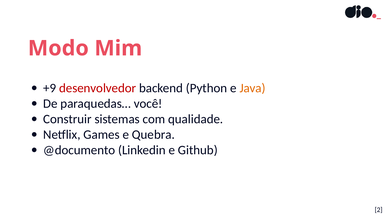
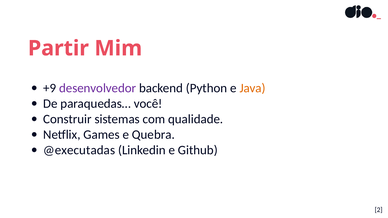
Modo: Modo -> Partir (58, 48)
desenvolvedor colour: red -> purple (98, 88)
@documento: @documento -> @executadas (79, 150)
